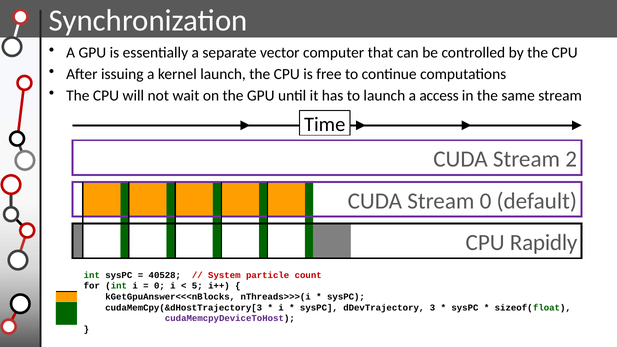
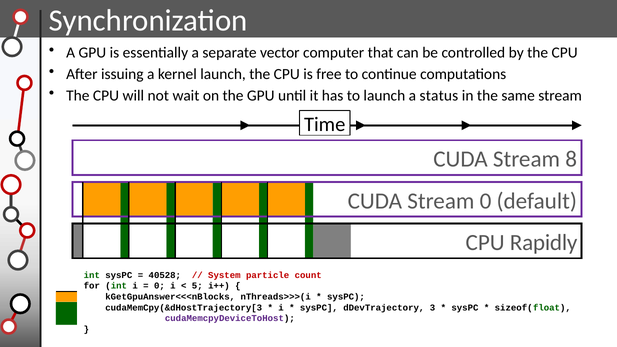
access: access -> status (439, 96)
2: 2 -> 8 (571, 159)
